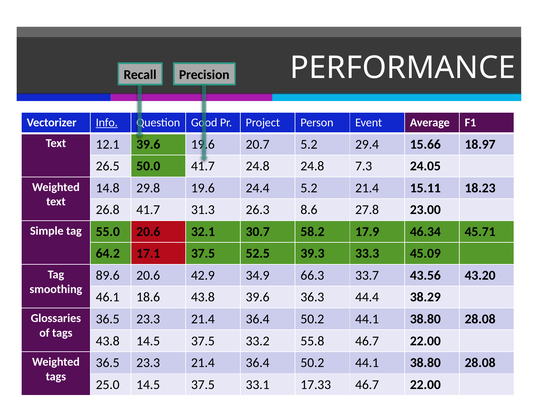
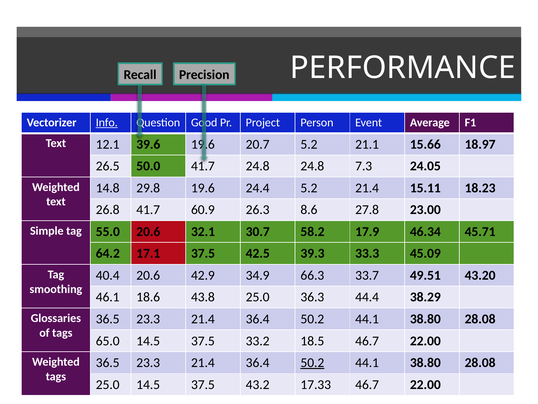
29.4: 29.4 -> 21.1 (367, 144)
31.3: 31.3 -> 60.9 (203, 210)
52.5: 52.5 -> 42.5 (258, 253)
89.6: 89.6 -> 40.4 (108, 275)
43.56: 43.56 -> 49.51 (425, 275)
43.8 39.6: 39.6 -> 25.0 (258, 297)
43.8: 43.8 -> 65.0 (108, 340)
55.8: 55.8 -> 18.5 (312, 340)
50.2 underline: none -> present (312, 362)
33.1: 33.1 -> 43.2 (258, 384)
